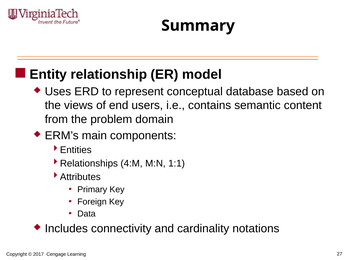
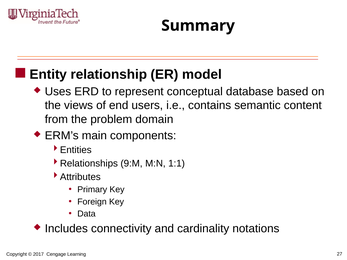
4:M: 4:M -> 9:M (132, 164)
